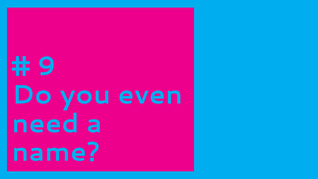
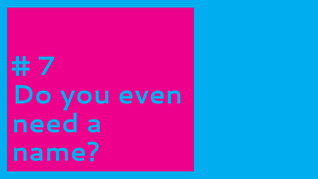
9: 9 -> 7 (47, 66)
